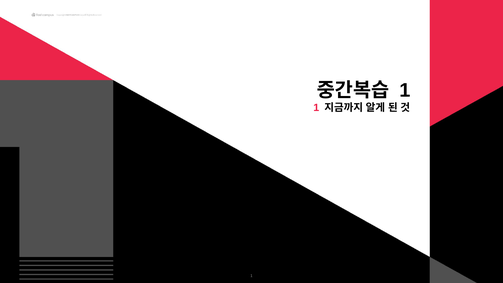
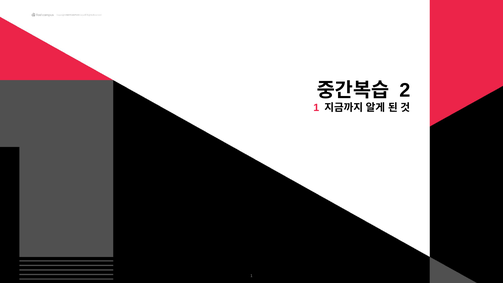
1: 1 -> 2 (405, 90)
